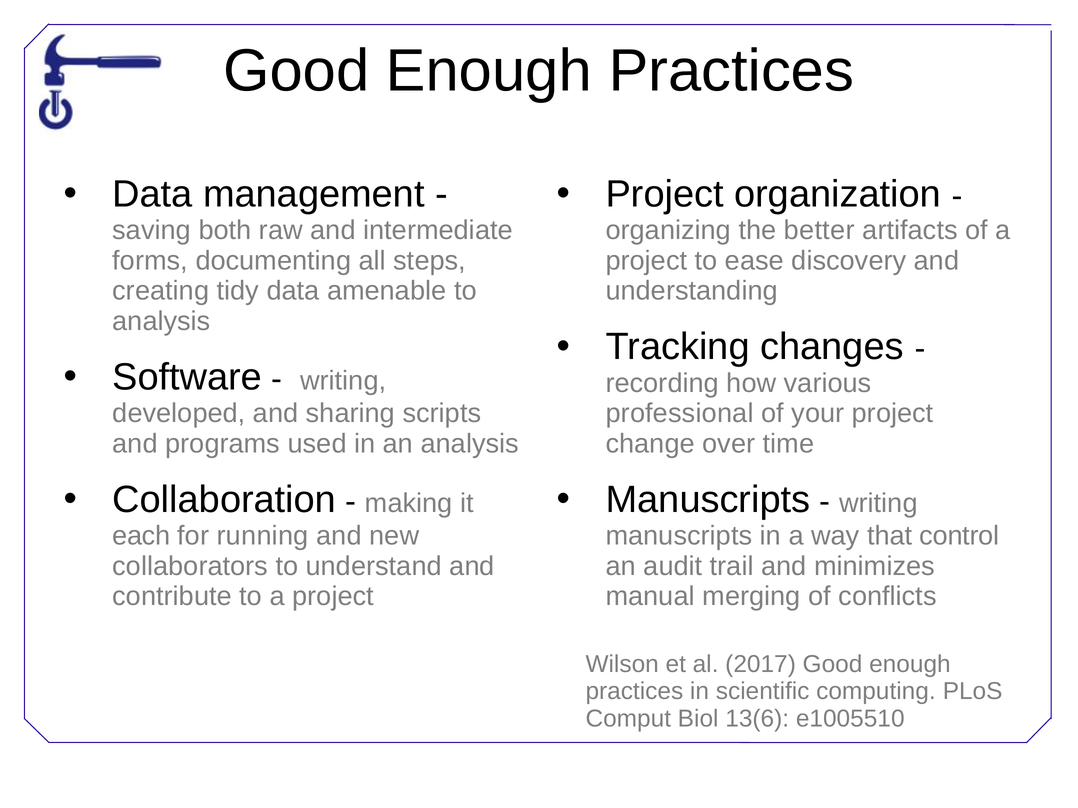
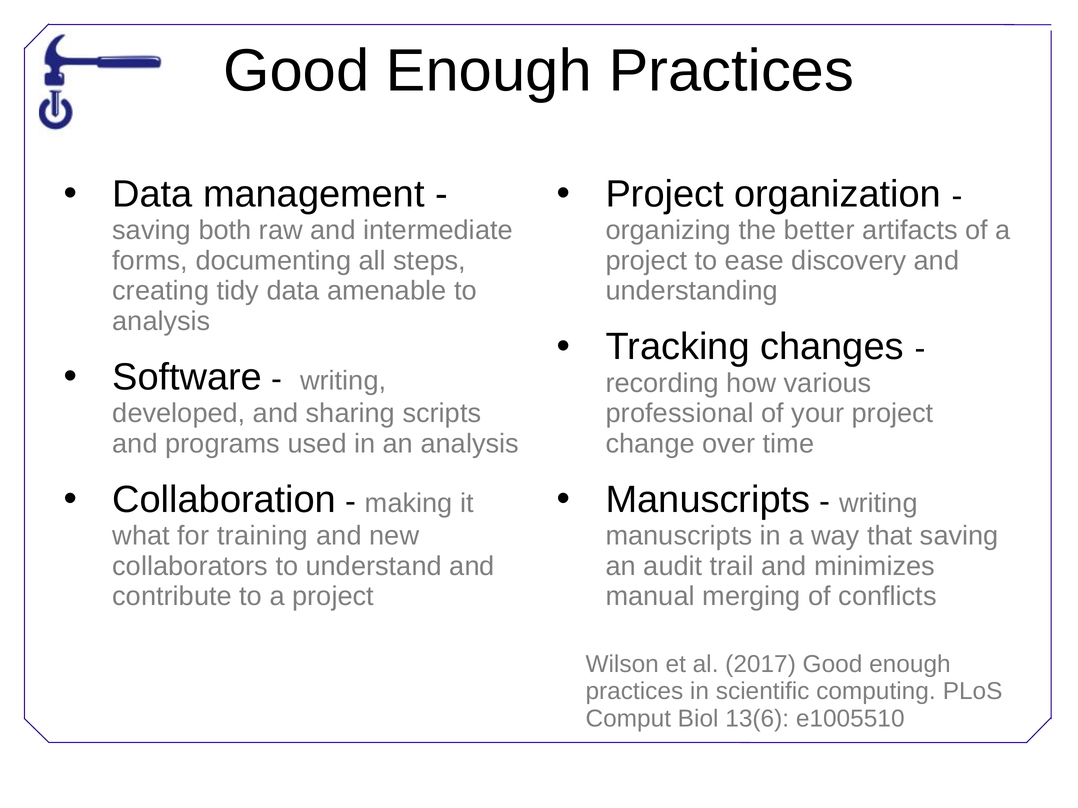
each: each -> what (141, 536)
running: running -> training (263, 536)
that control: control -> saving (959, 536)
